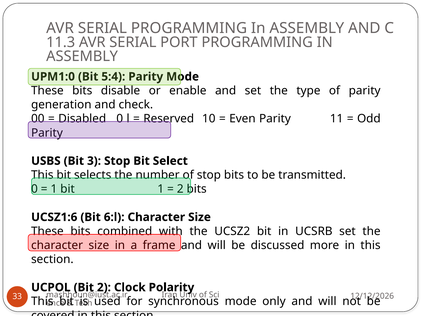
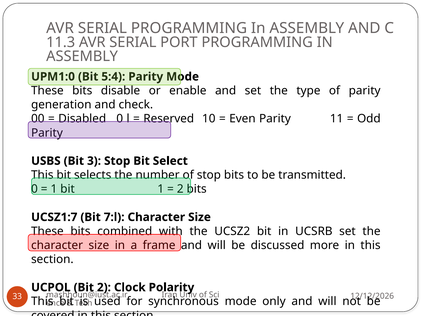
UCSZ1:6: UCSZ1:6 -> UCSZ1:7 (54, 217)
6:l: 6:l -> 7:l (114, 217)
